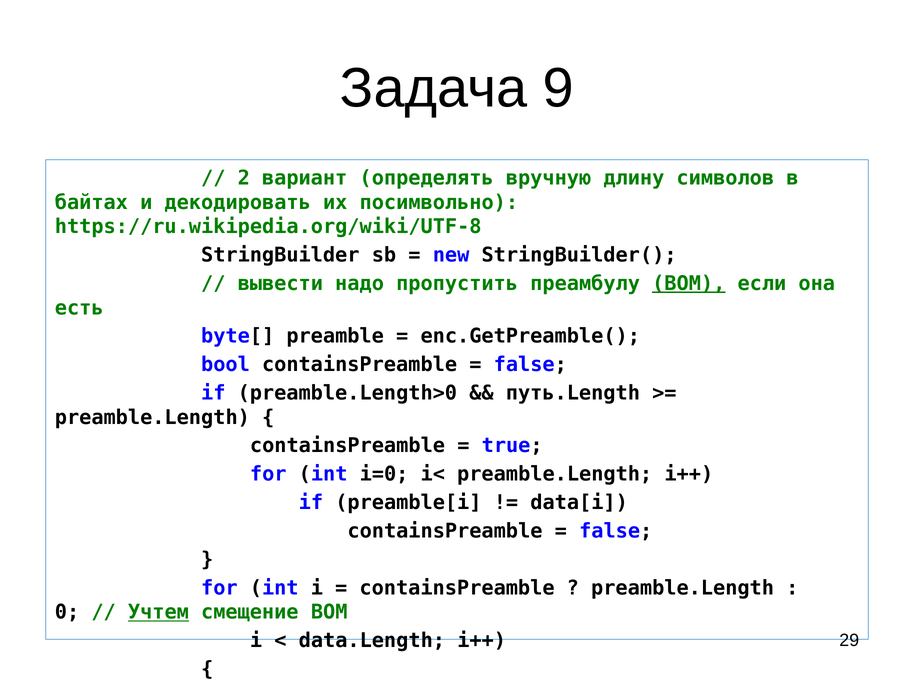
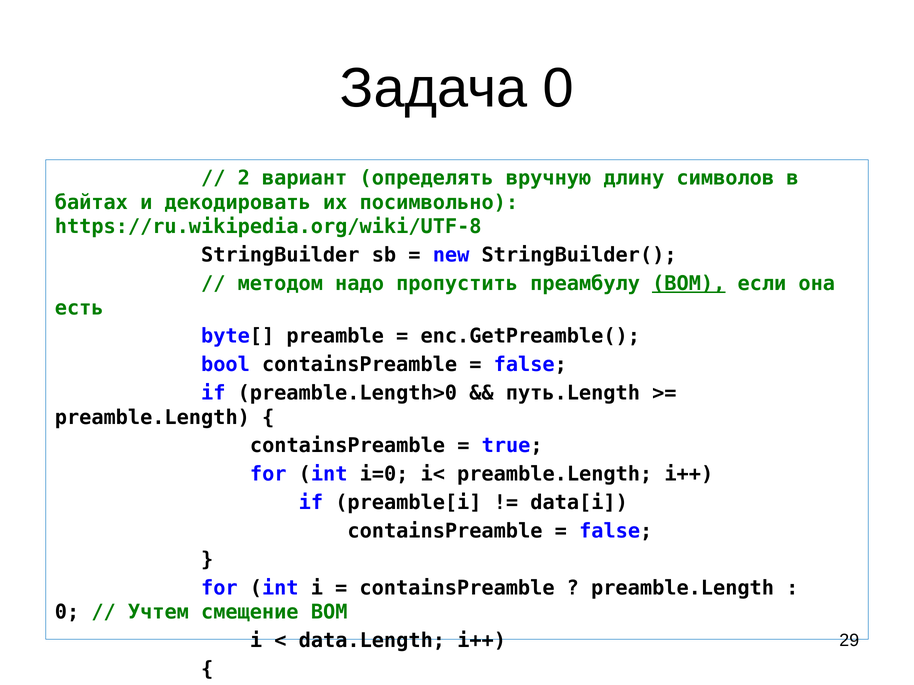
Задача 9: 9 -> 0 (558, 88)
вывести: вывести -> методом (280, 284)
Учтем underline: present -> none (158, 613)
